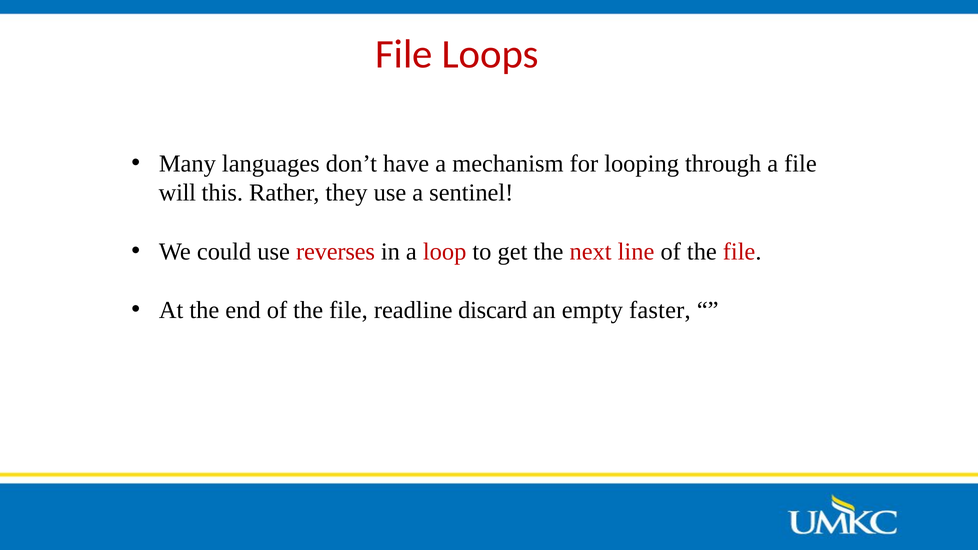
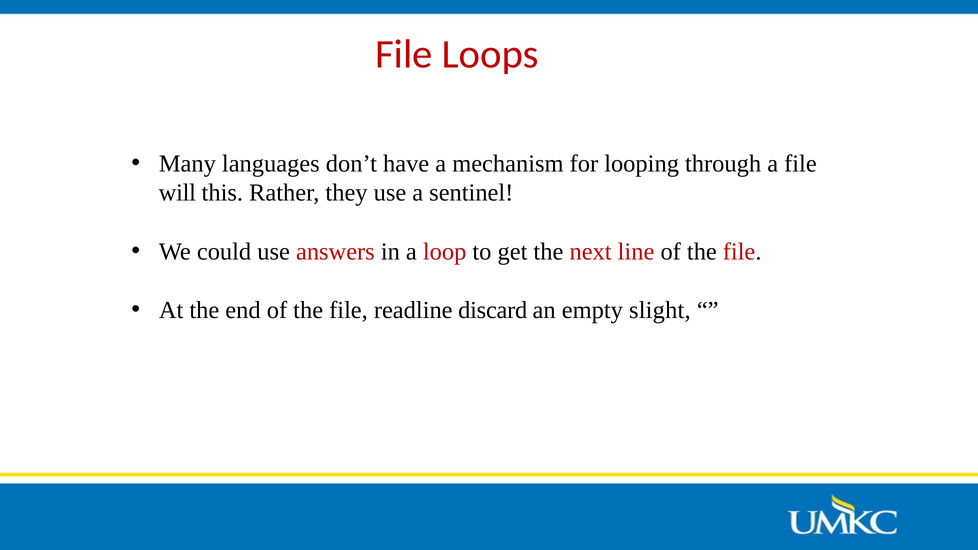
reverses: reverses -> answers (335, 252)
faster: faster -> slight (660, 310)
